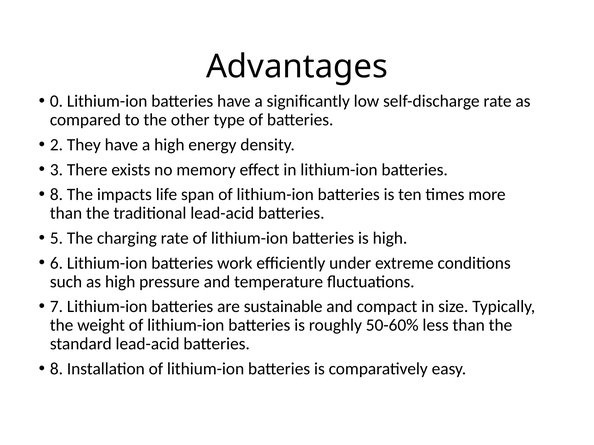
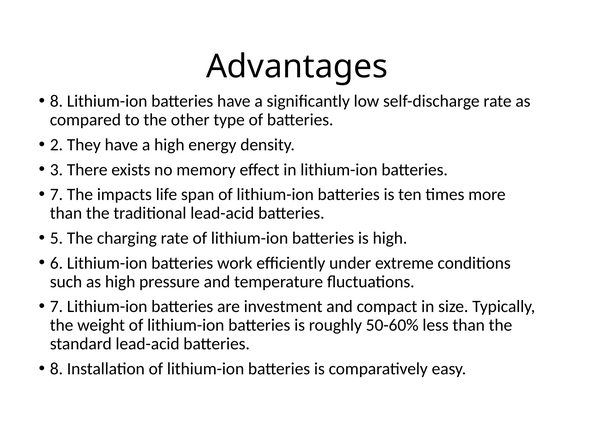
0: 0 -> 8 (56, 101)
8: 8 -> 7 (56, 195)
sustainable: sustainable -> investment (283, 307)
